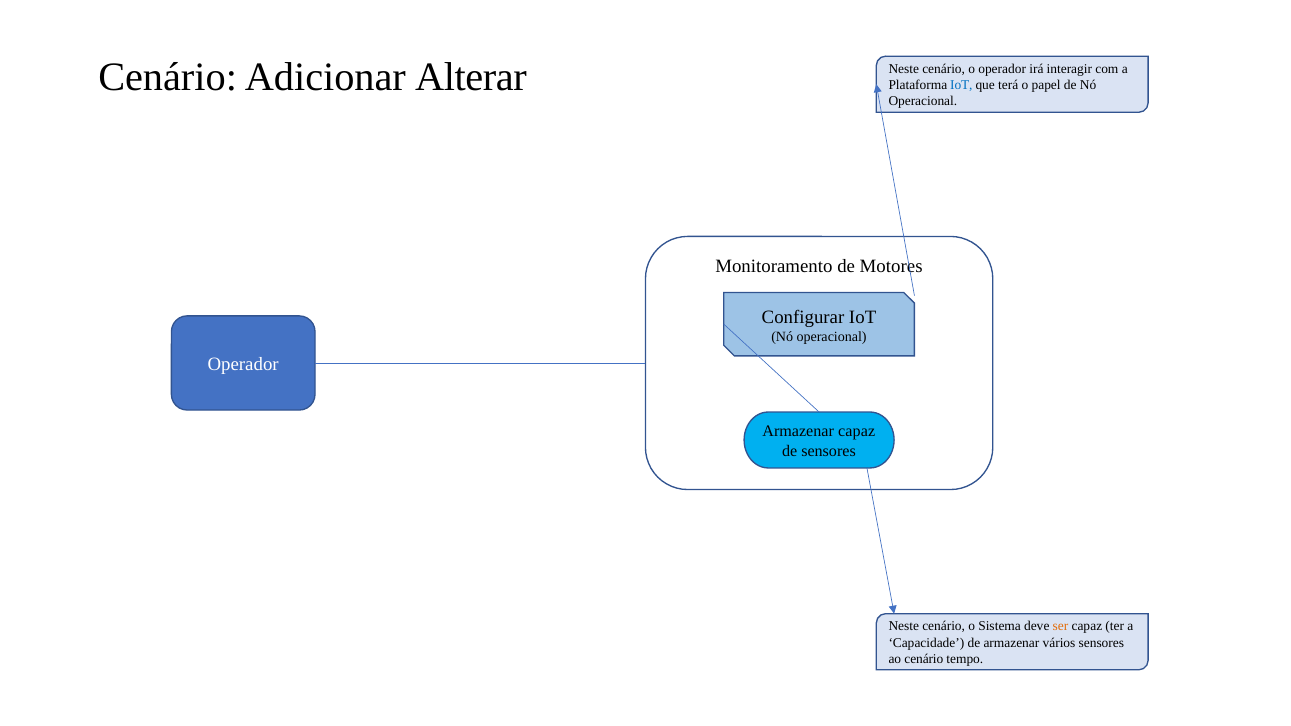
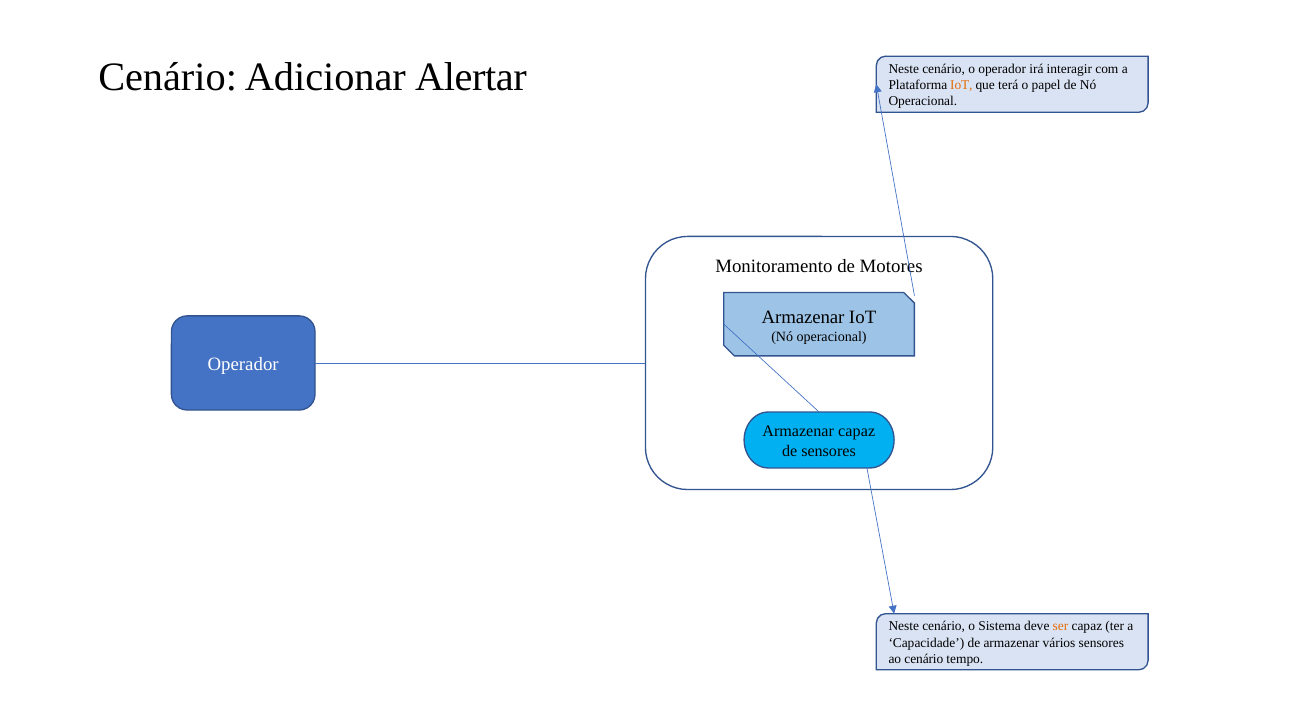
Alterar: Alterar -> Alertar (471, 78)
IoT colour: blue -> orange (961, 85)
Configurar: Configurar -> Armazenar (803, 317)
